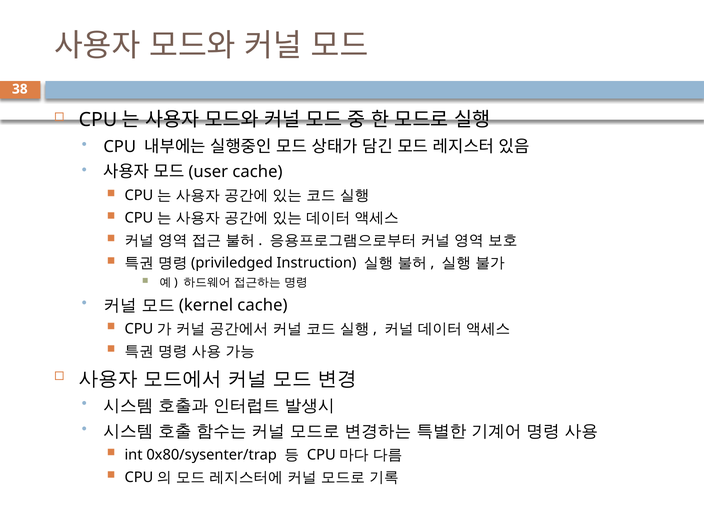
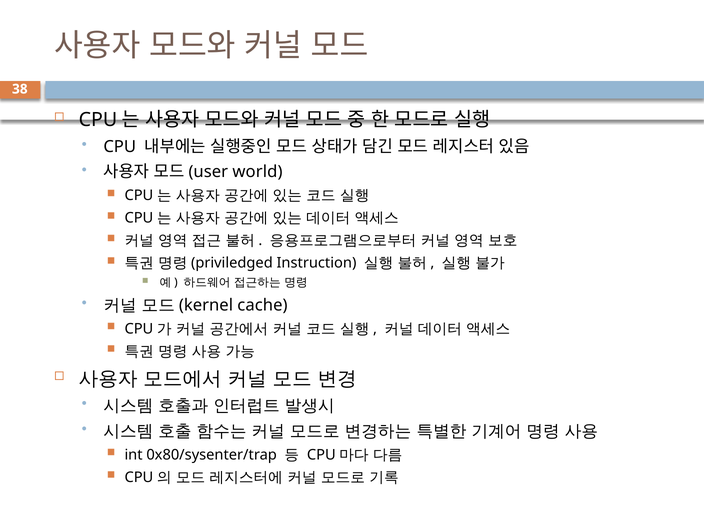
cache: cache -> world (257, 172)
